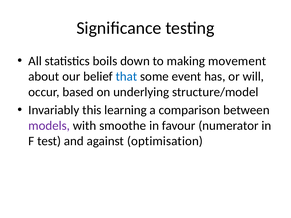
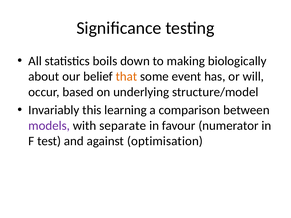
movement: movement -> biologically (237, 61)
that colour: blue -> orange (126, 77)
smoothe: smoothe -> separate (123, 126)
